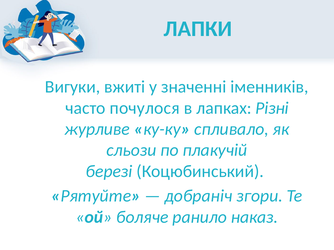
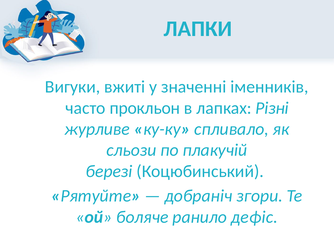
почулося: почулося -> прокльон (145, 108)
наказ: наказ -> дефіс (254, 217)
